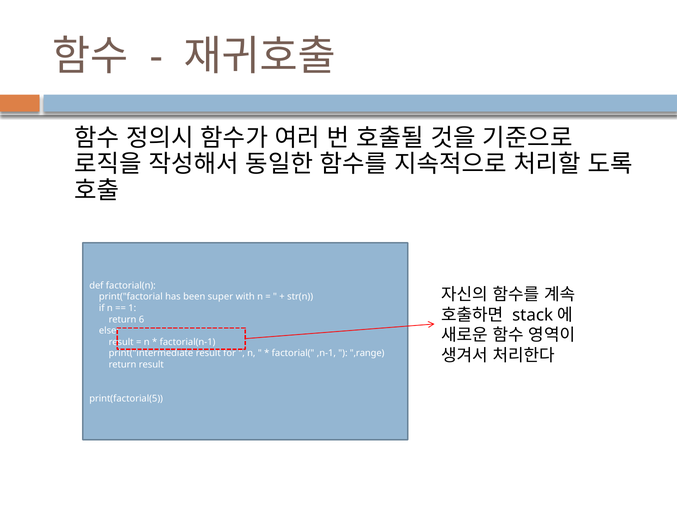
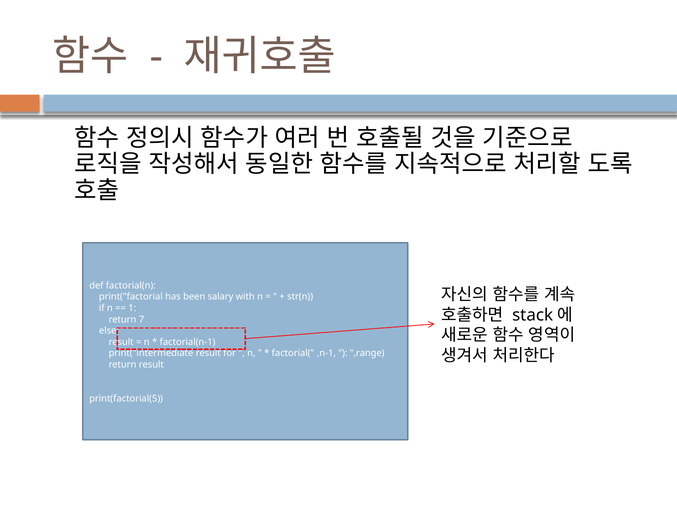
super: super -> salary (221, 297)
6: 6 -> 7 (141, 320)
